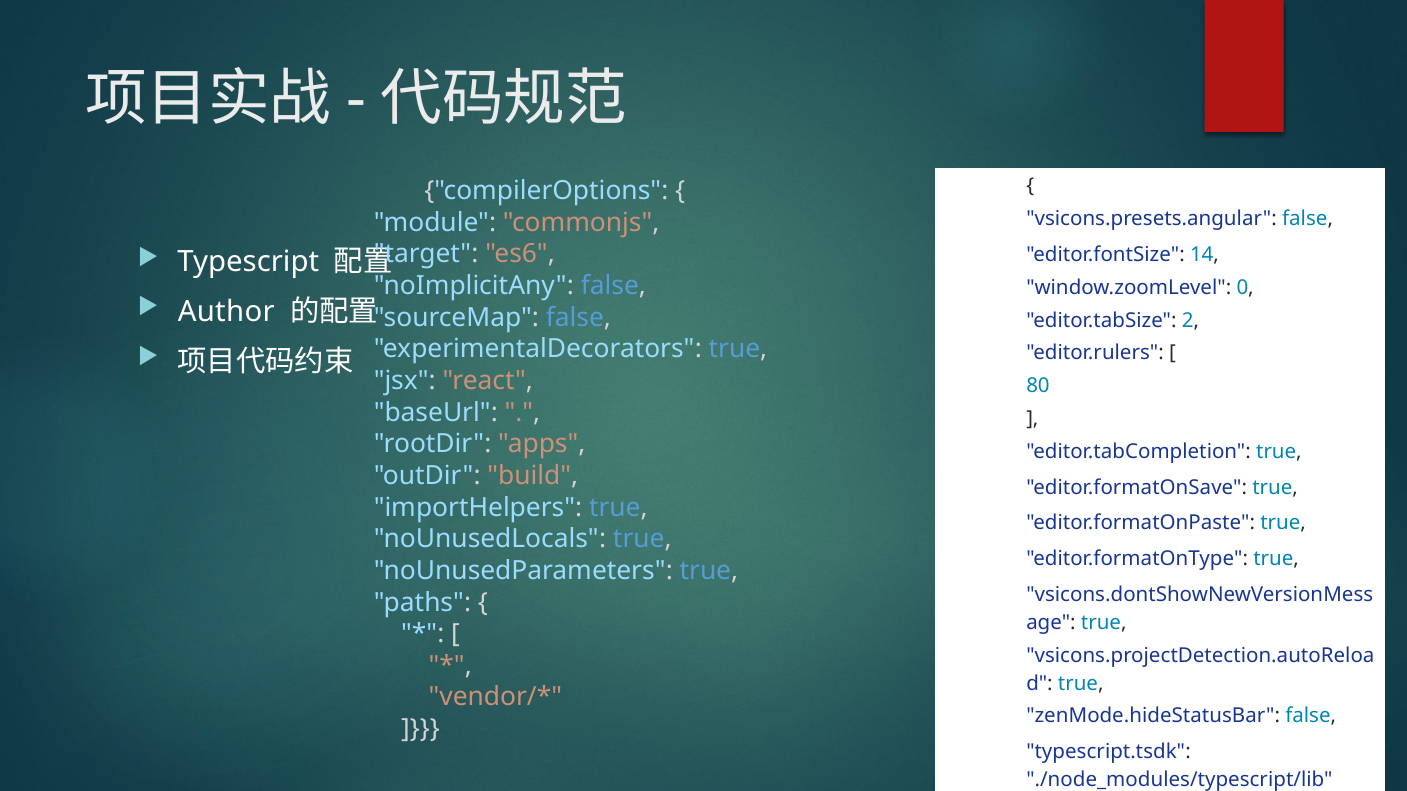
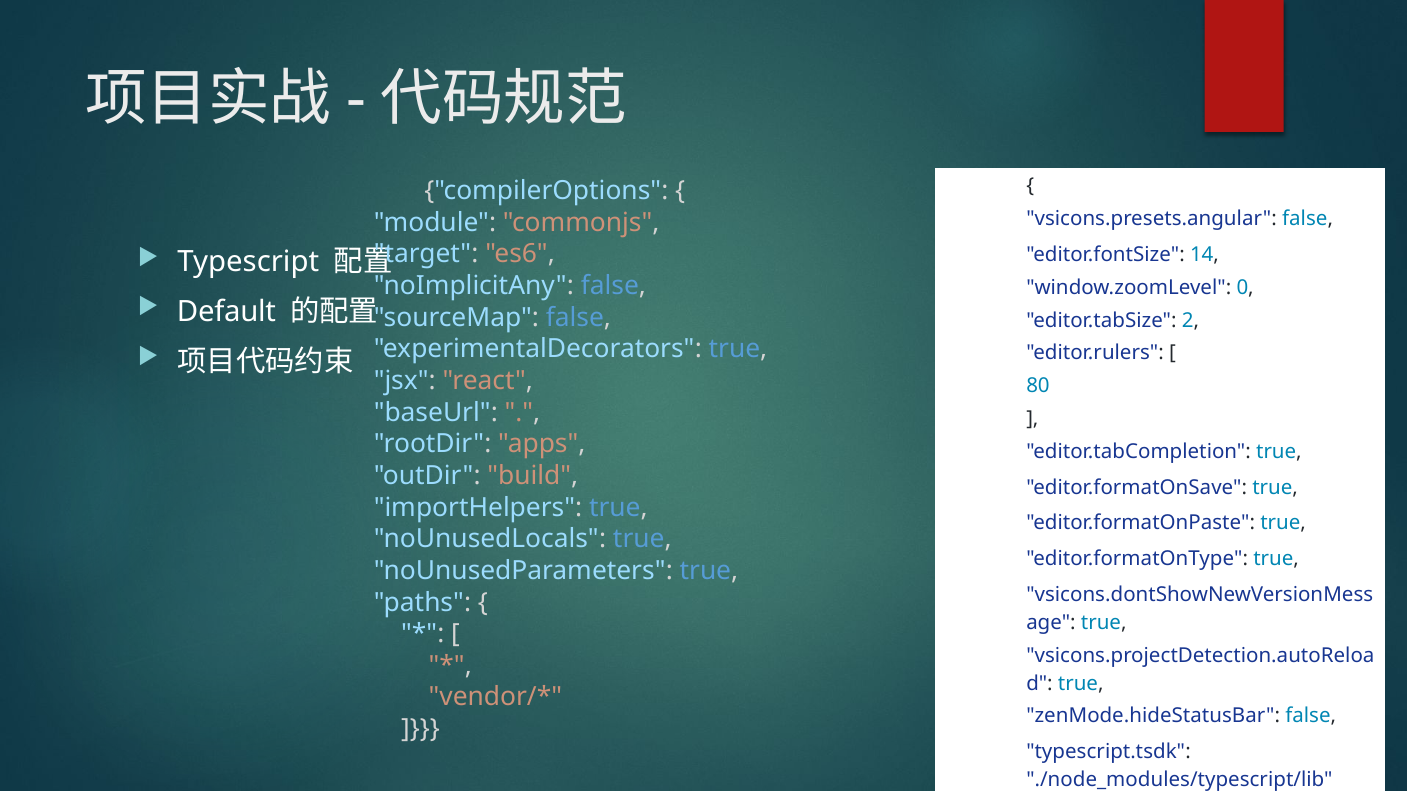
Author: Author -> Default (227, 312)
